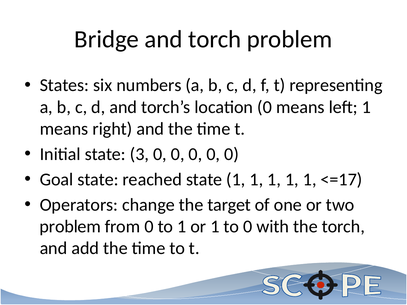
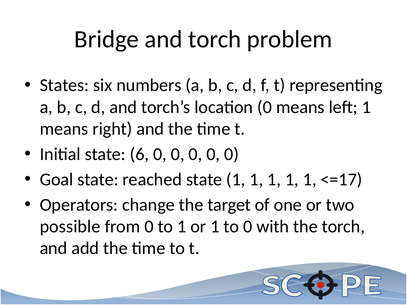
3: 3 -> 6 (139, 154)
problem: problem -> possible (70, 227)
